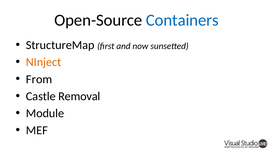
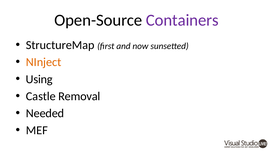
Containers colour: blue -> purple (182, 20)
From: From -> Using (39, 79)
Module: Module -> Needed (45, 113)
